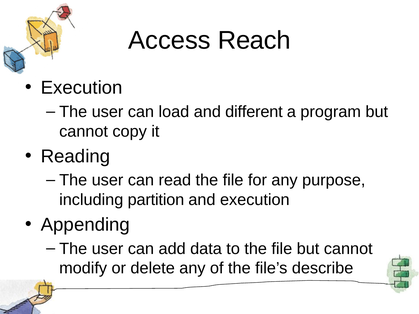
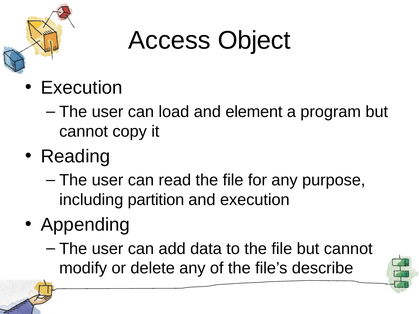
Reach: Reach -> Object (254, 41)
different: different -> element (254, 112)
